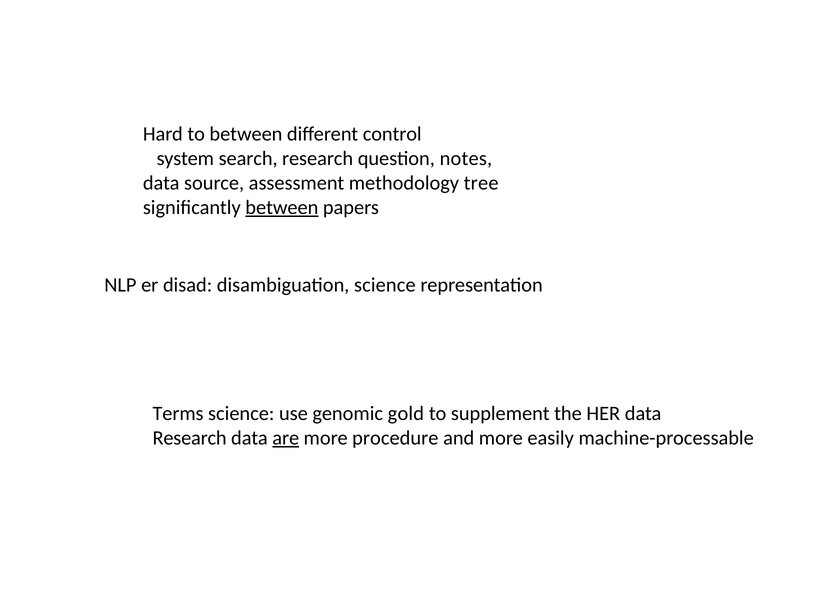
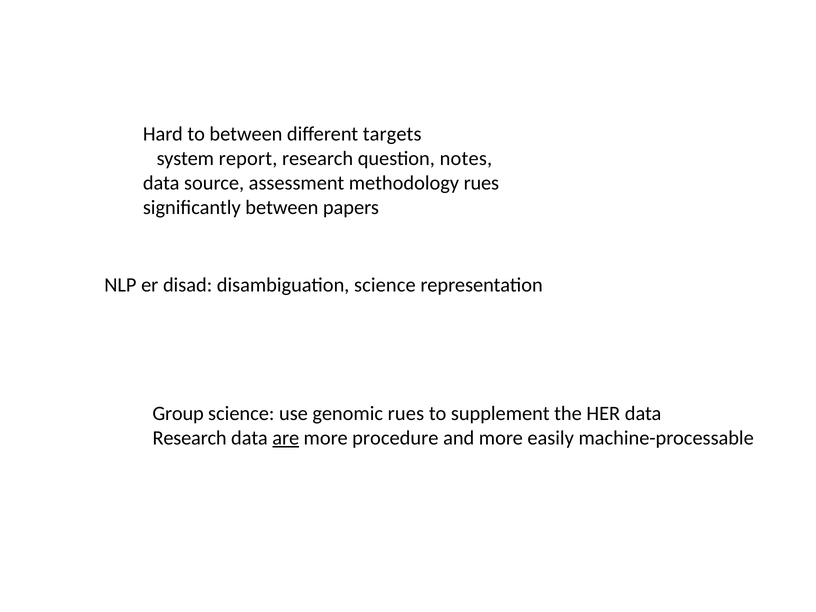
control: control -> targets (392, 134)
search: search -> report (248, 159)
methodology tree: tree -> rues (481, 183)
between underline: present -> none (282, 208)
Terms: Terms -> Group (178, 414)
genomic gold: gold -> rues (406, 414)
